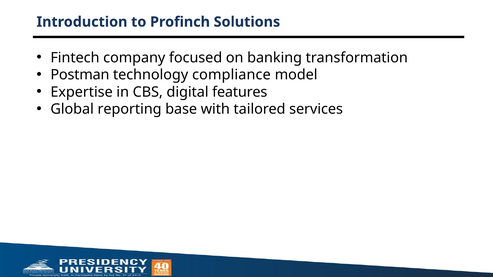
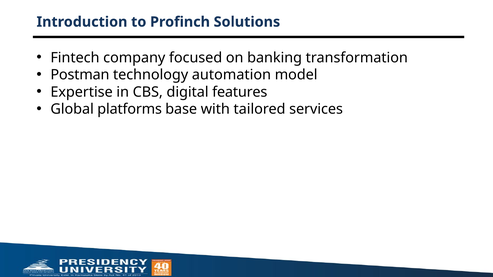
compliance: compliance -> automation (231, 75)
reporting: reporting -> platforms (130, 109)
